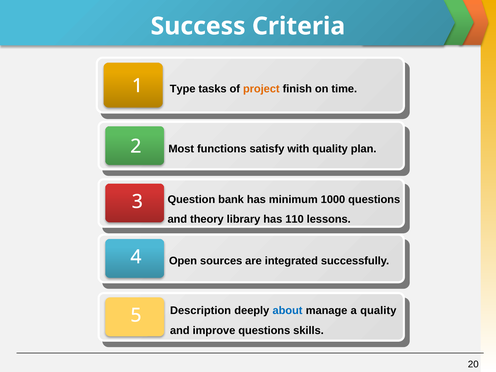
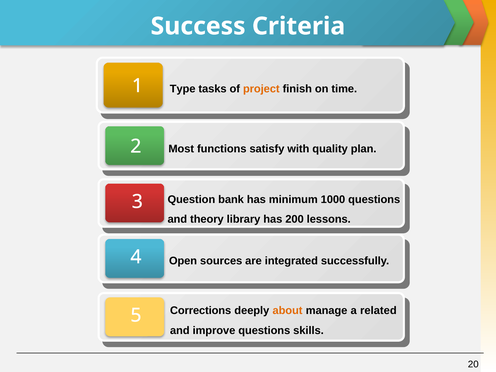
110: 110 -> 200 (295, 219)
Description: Description -> Corrections (201, 311)
about colour: blue -> orange (288, 311)
a quality: quality -> related (378, 311)
